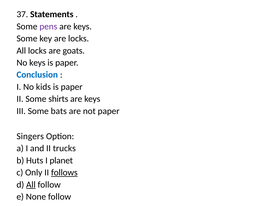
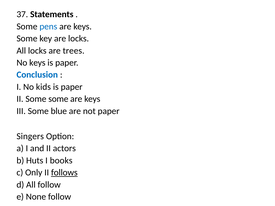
pens colour: purple -> blue (48, 26)
goats: goats -> trees (74, 51)
Some shirts: shirts -> some (58, 99)
bats: bats -> blue (59, 111)
trucks: trucks -> actors (64, 149)
planet: planet -> books (61, 161)
All underline: present -> none (31, 185)
